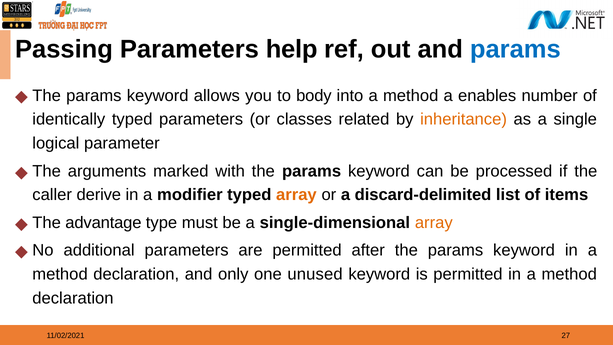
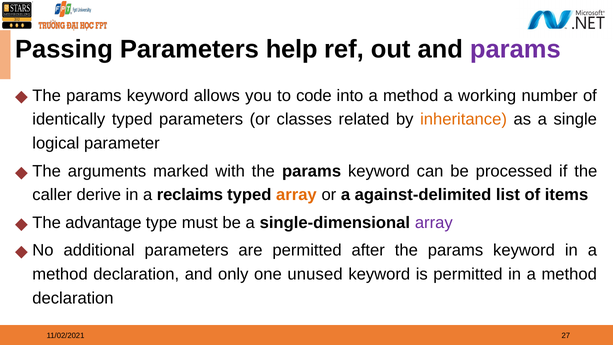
params colour: blue -> purple (515, 50)
body: body -> code (314, 96)
enables: enables -> working (487, 96)
modifier: modifier -> reclaims (190, 195)
discard-delimited: discard-delimited -> against-delimited (423, 195)
array colour: orange -> purple (434, 223)
